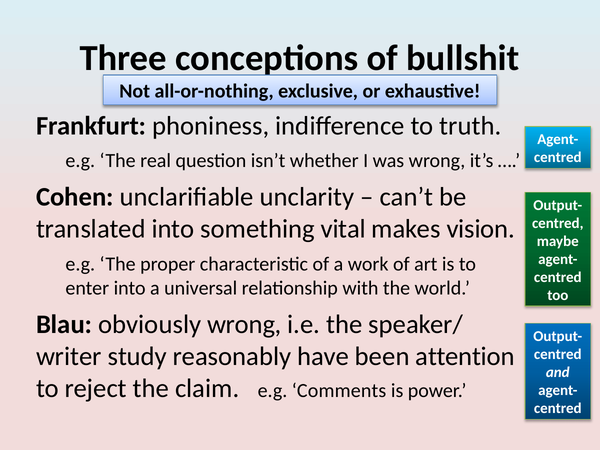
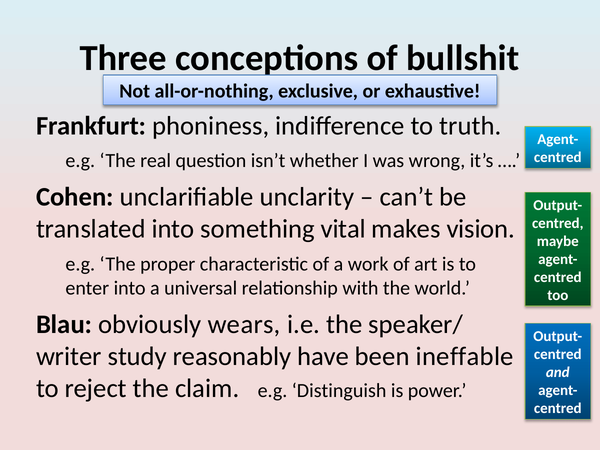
obviously wrong: wrong -> wears (244, 324)
attention: attention -> ineffable (465, 356)
Comments: Comments -> Distinguish (339, 390)
